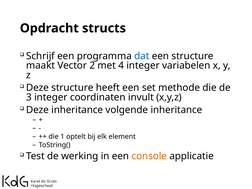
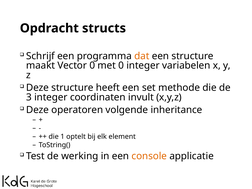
dat colour: blue -> orange (142, 56)
Vector 2: 2 -> 0 (92, 65)
met 4: 4 -> 0 (121, 65)
Deze inheritance: inheritance -> operatoren (77, 110)
